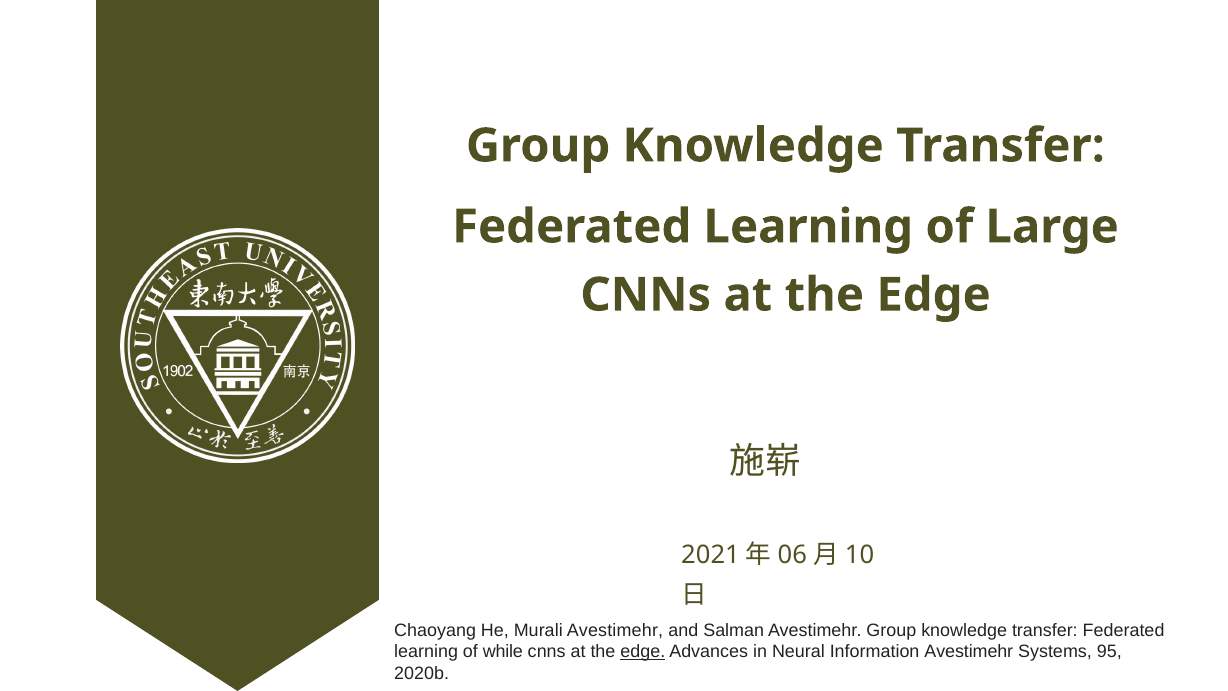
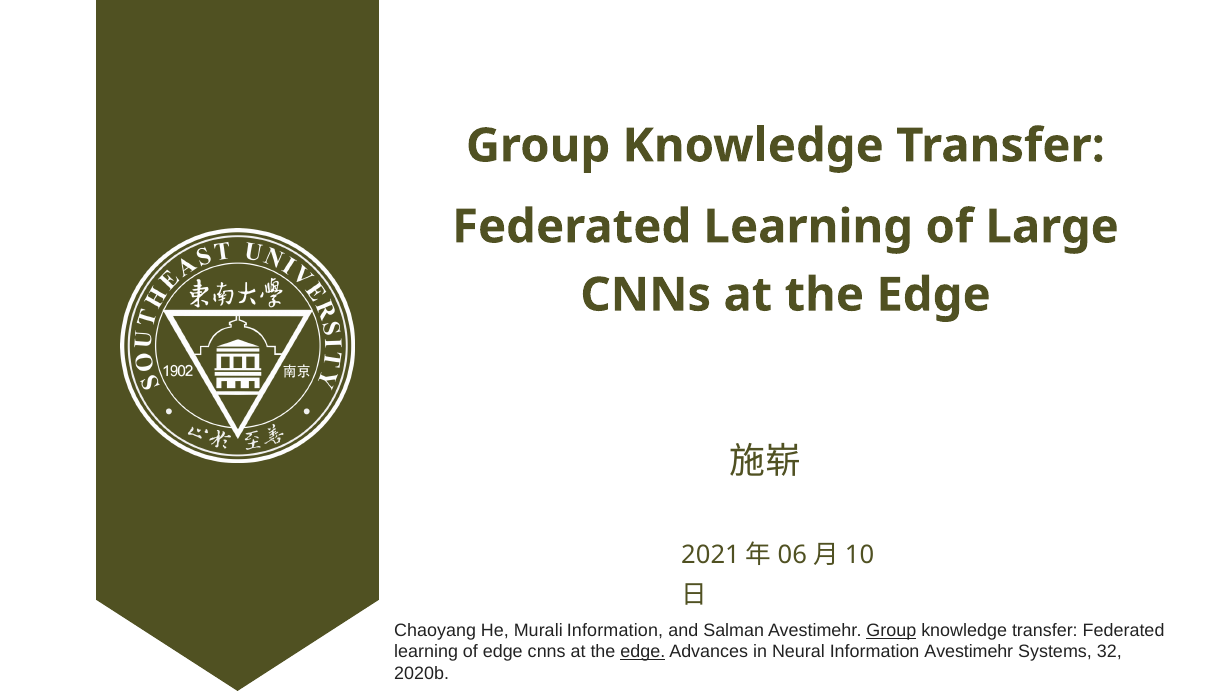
Murali Avestimehr: Avestimehr -> Information (615, 630)
Group underline: none -> present (891, 630)
of while: while -> edge (503, 652)
95: 95 -> 32 (1109, 652)
